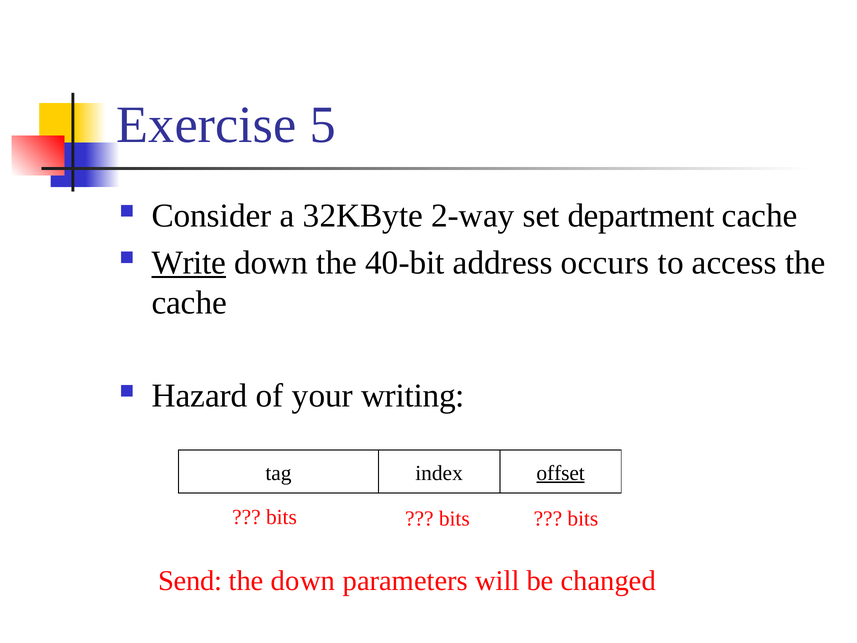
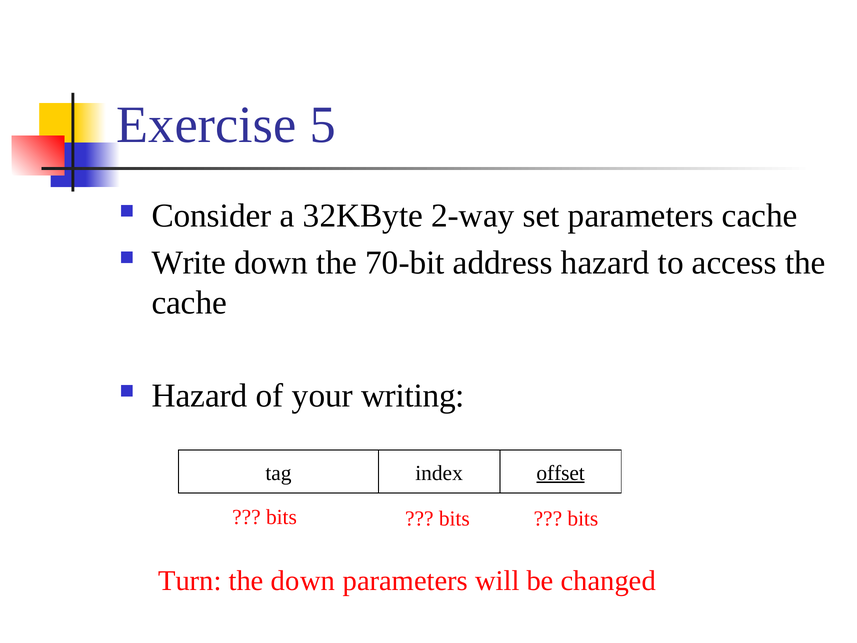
set department: department -> parameters (641, 216)
Write underline: present -> none (189, 262)
40-bit: 40-bit -> 70-bit (405, 262)
address occurs: occurs -> hazard (605, 262)
Send: Send -> Turn (190, 580)
